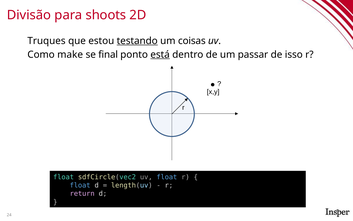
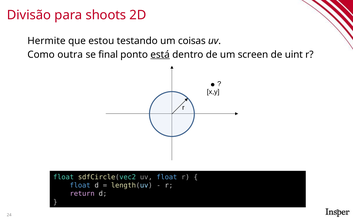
Truques: Truques -> Hermite (46, 41)
testando underline: present -> none (137, 41)
make: make -> outra (70, 54)
passar: passar -> screen (253, 54)
isso: isso -> uint (294, 54)
